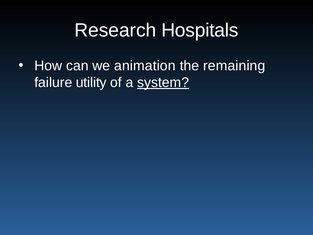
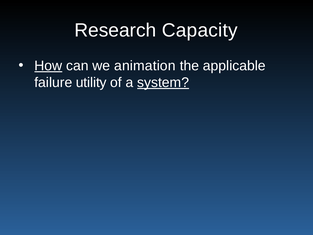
Hospitals: Hospitals -> Capacity (200, 30)
How underline: none -> present (48, 66)
remaining: remaining -> applicable (234, 66)
